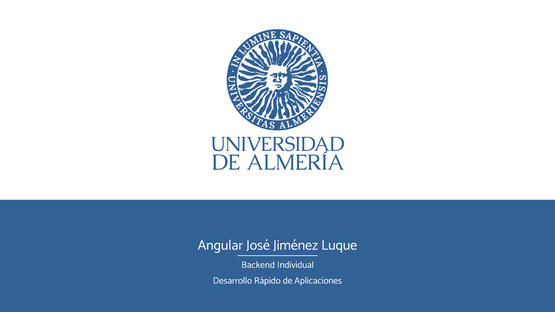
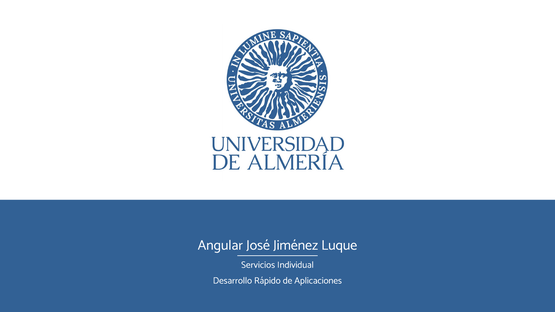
Backend: Backend -> Servicios (258, 265)
